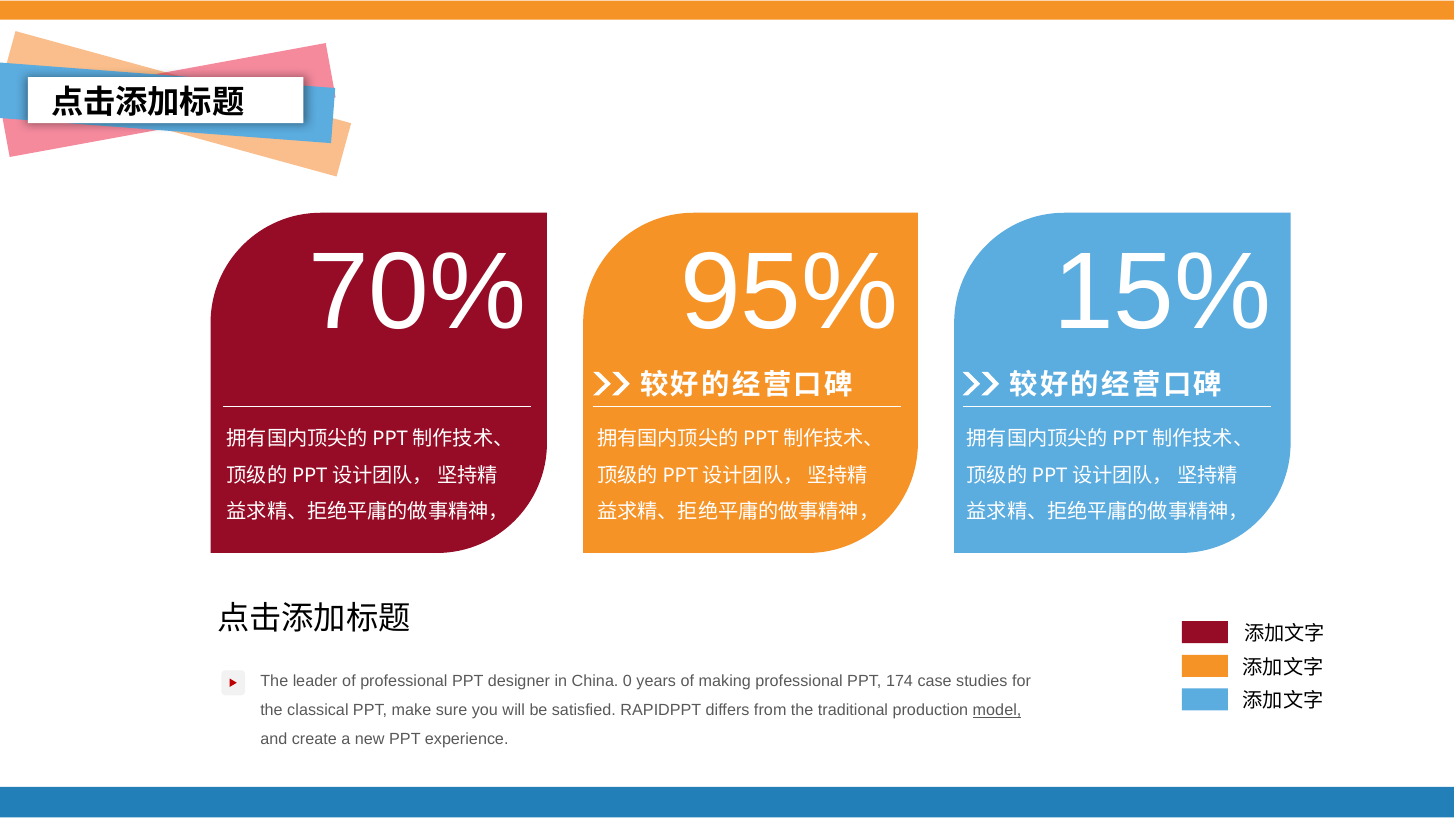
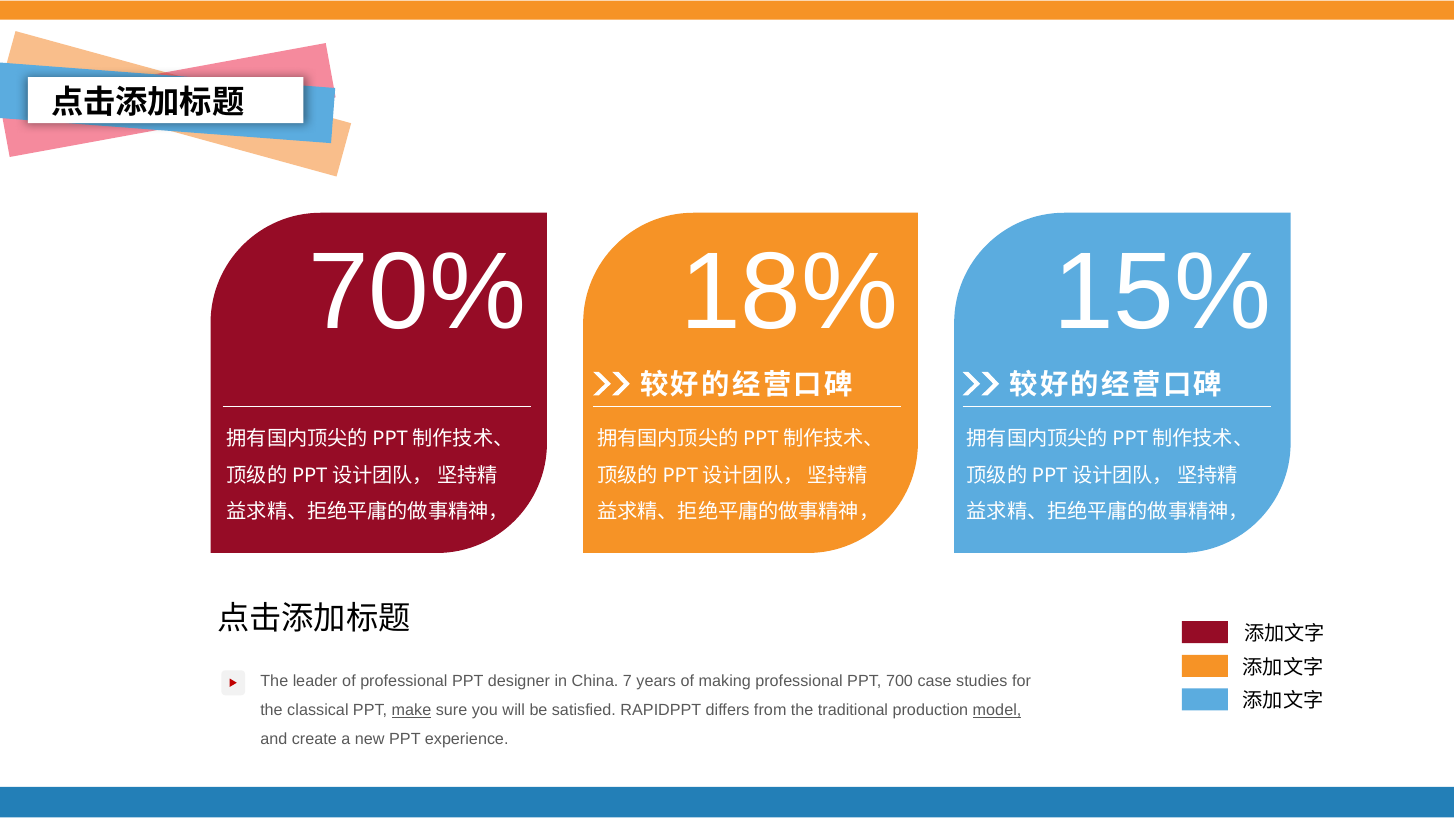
95%: 95% -> 18% (789, 293)
0: 0 -> 7 (627, 681)
174: 174 -> 700 (900, 681)
make underline: none -> present (412, 710)
